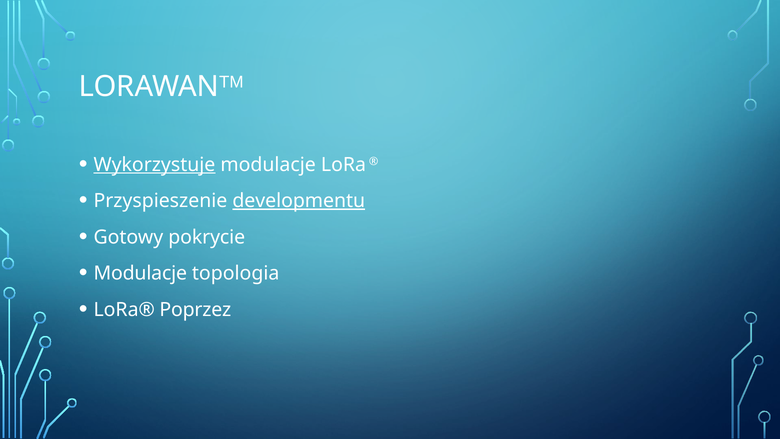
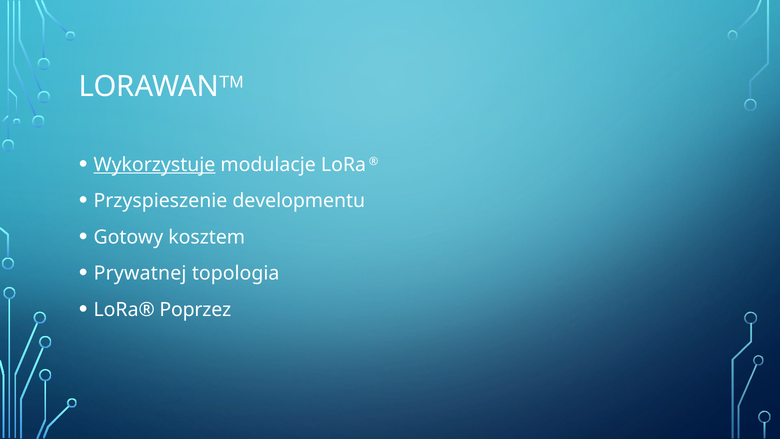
developmentu underline: present -> none (299, 201)
pokrycie: pokrycie -> kosztem (207, 237)
Modulacje: Modulacje -> Prywatnej (140, 273)
